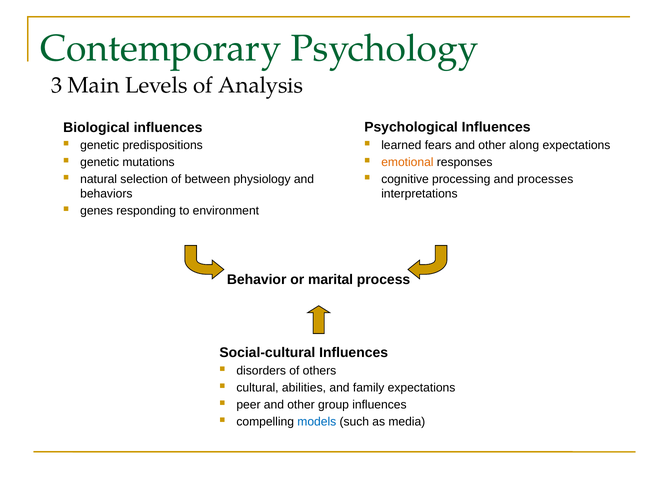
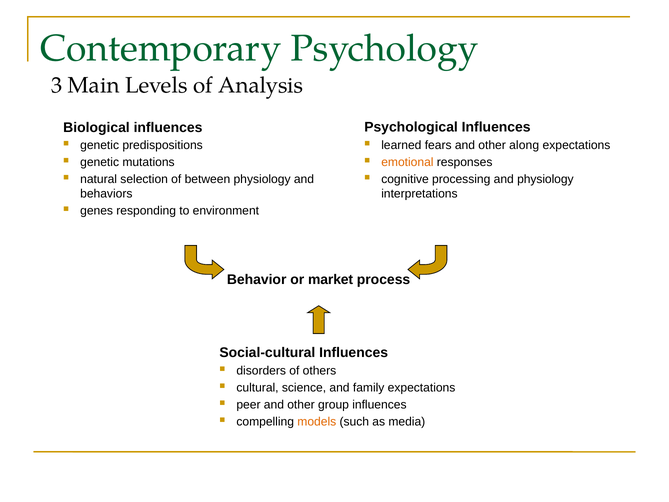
and processes: processes -> physiology (545, 179)
marital: marital -> market (331, 280)
abilities: abilities -> science (304, 388)
models colour: blue -> orange (317, 421)
